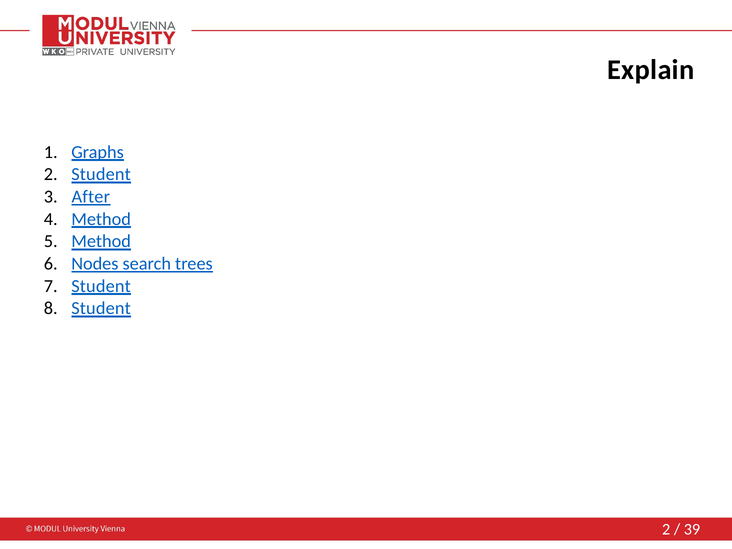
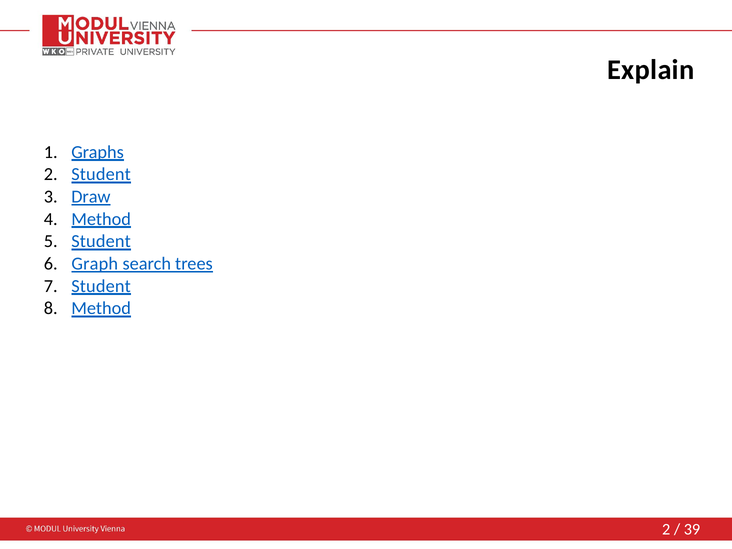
After: After -> Draw (91, 197)
Method: Method -> Student (101, 241)
Nodes: Nodes -> Graph (95, 264)
Student: Student -> Method (101, 308)
